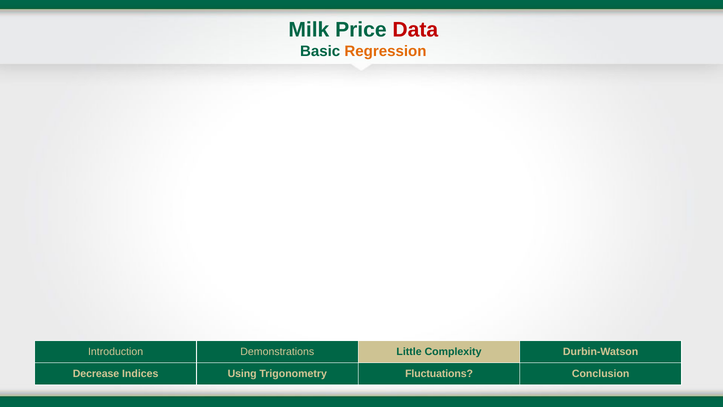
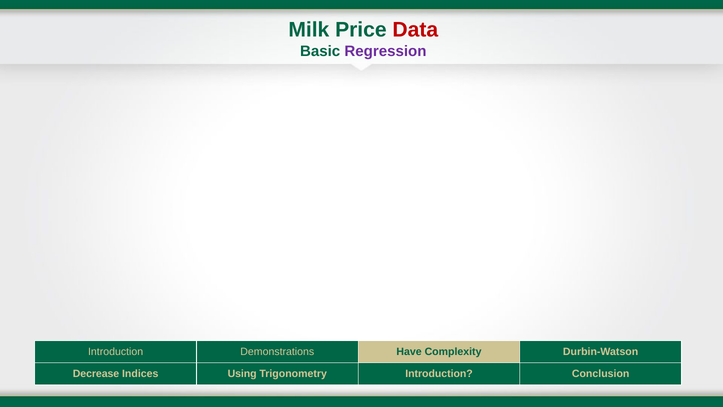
Regression colour: orange -> purple (385, 51)
Little: Little -> Have (409, 352)
Trigonometry Fluctuations: Fluctuations -> Introduction (439, 374)
